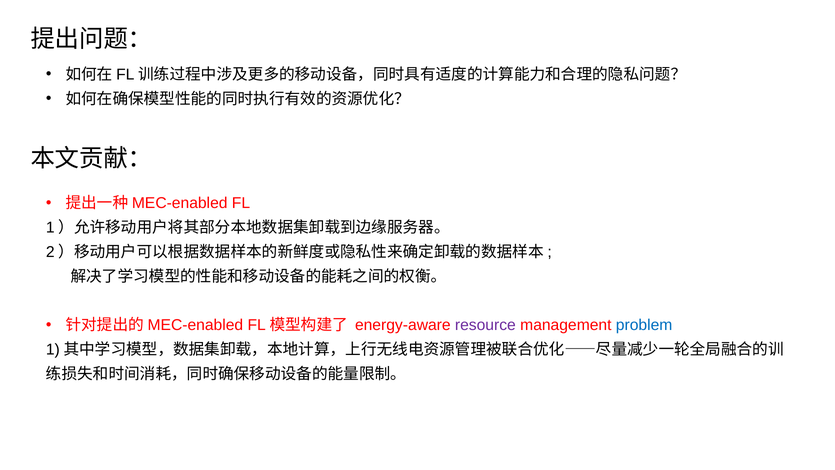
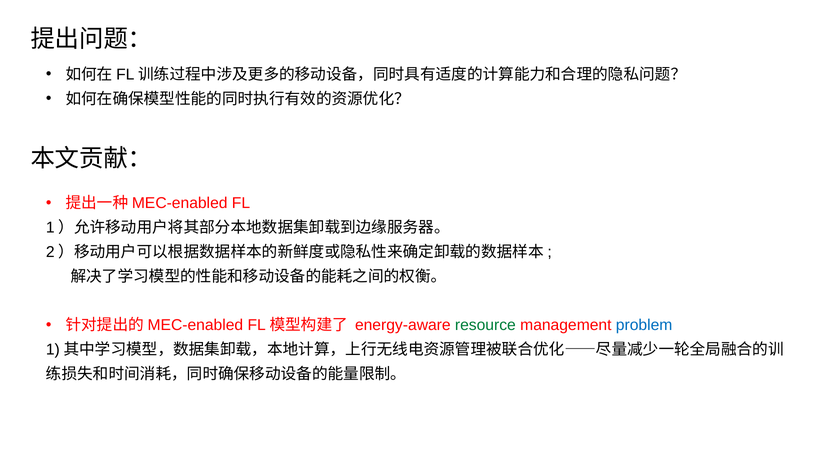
resource colour: purple -> green (485, 325)
